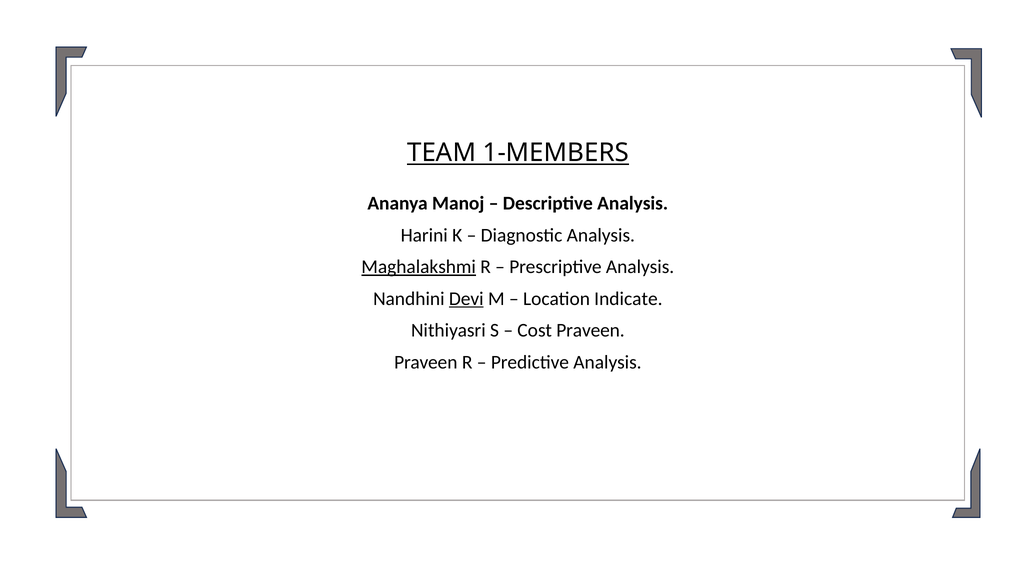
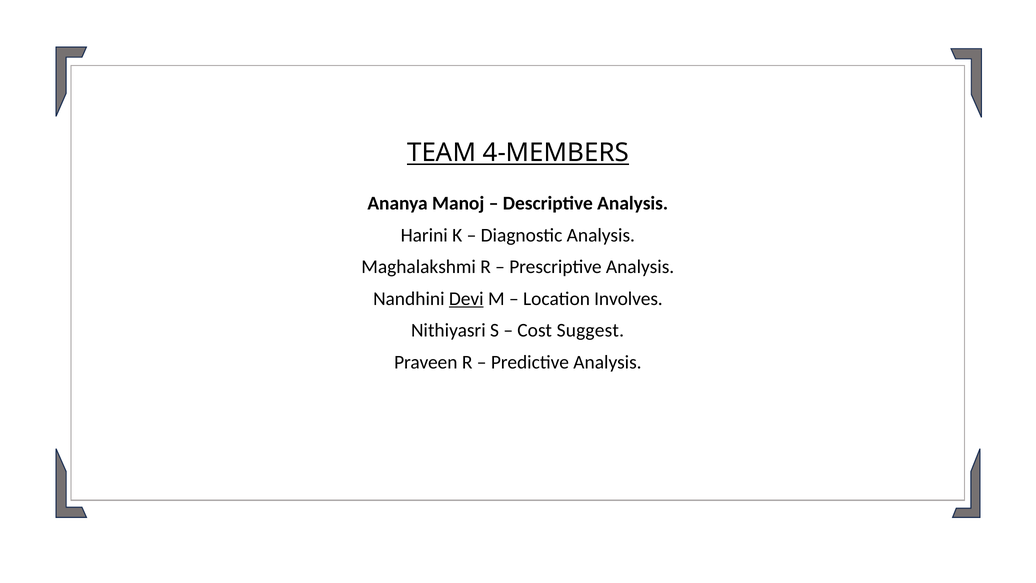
1-MEMBERS: 1-MEMBERS -> 4-MEMBERS (556, 152)
Maghalakshmi underline: present -> none (419, 267)
Indicate: Indicate -> Involves (628, 299)
Cost Praveen: Praveen -> Suggest (590, 330)
